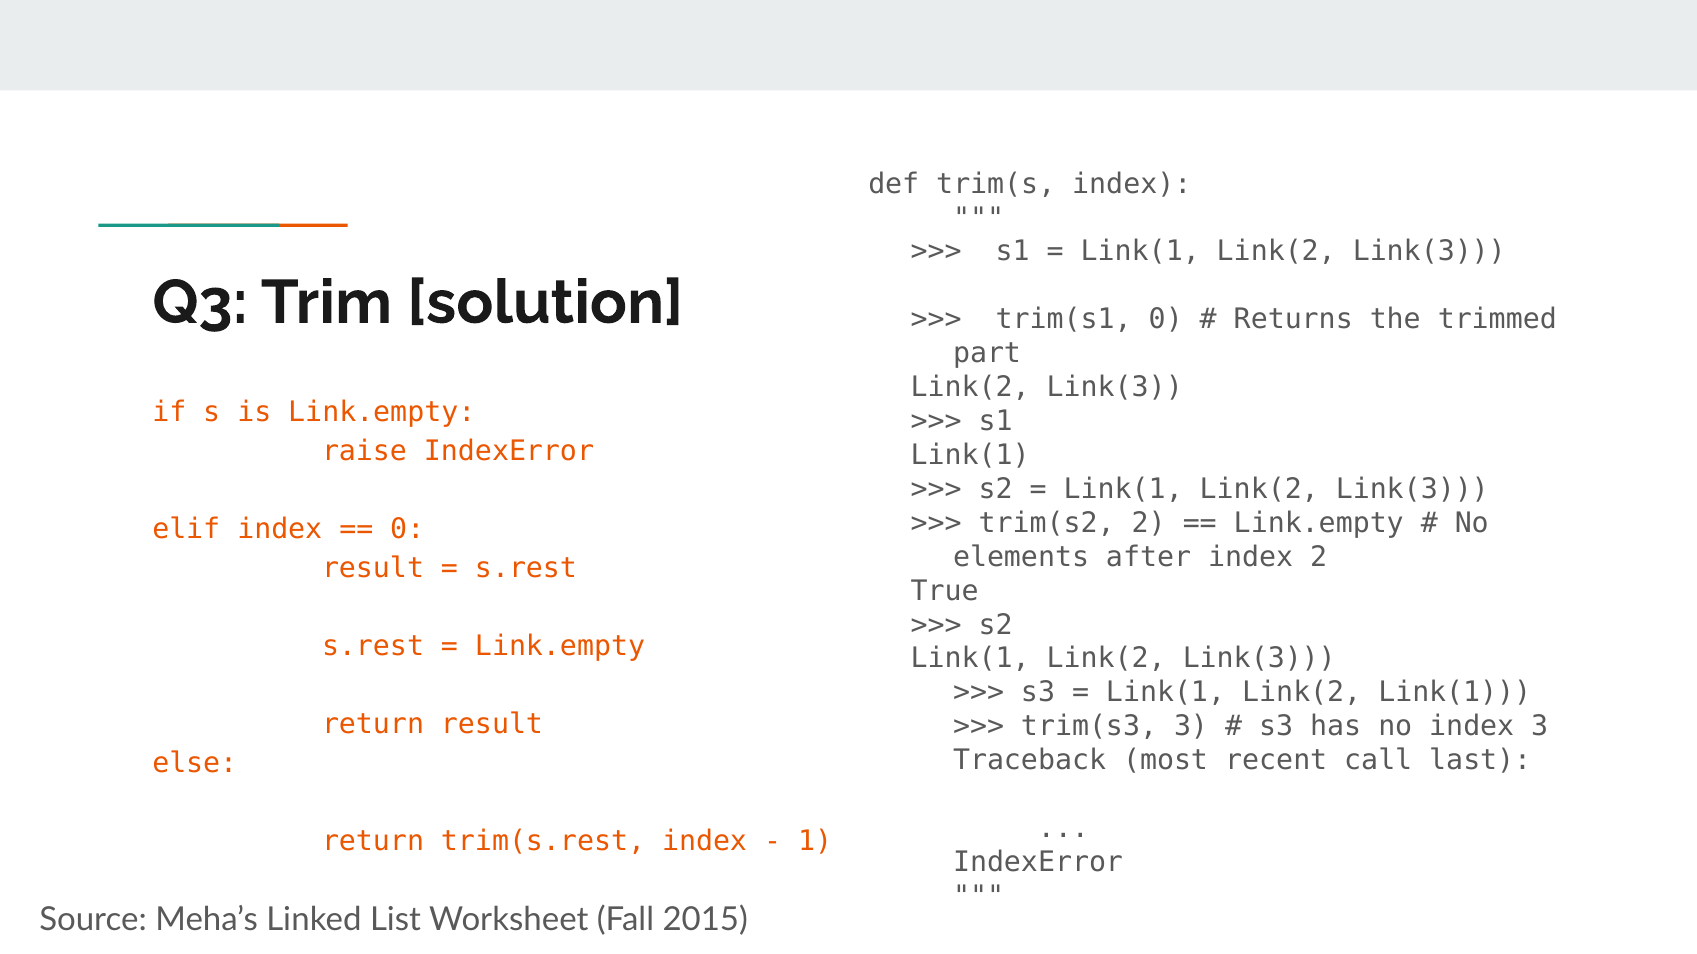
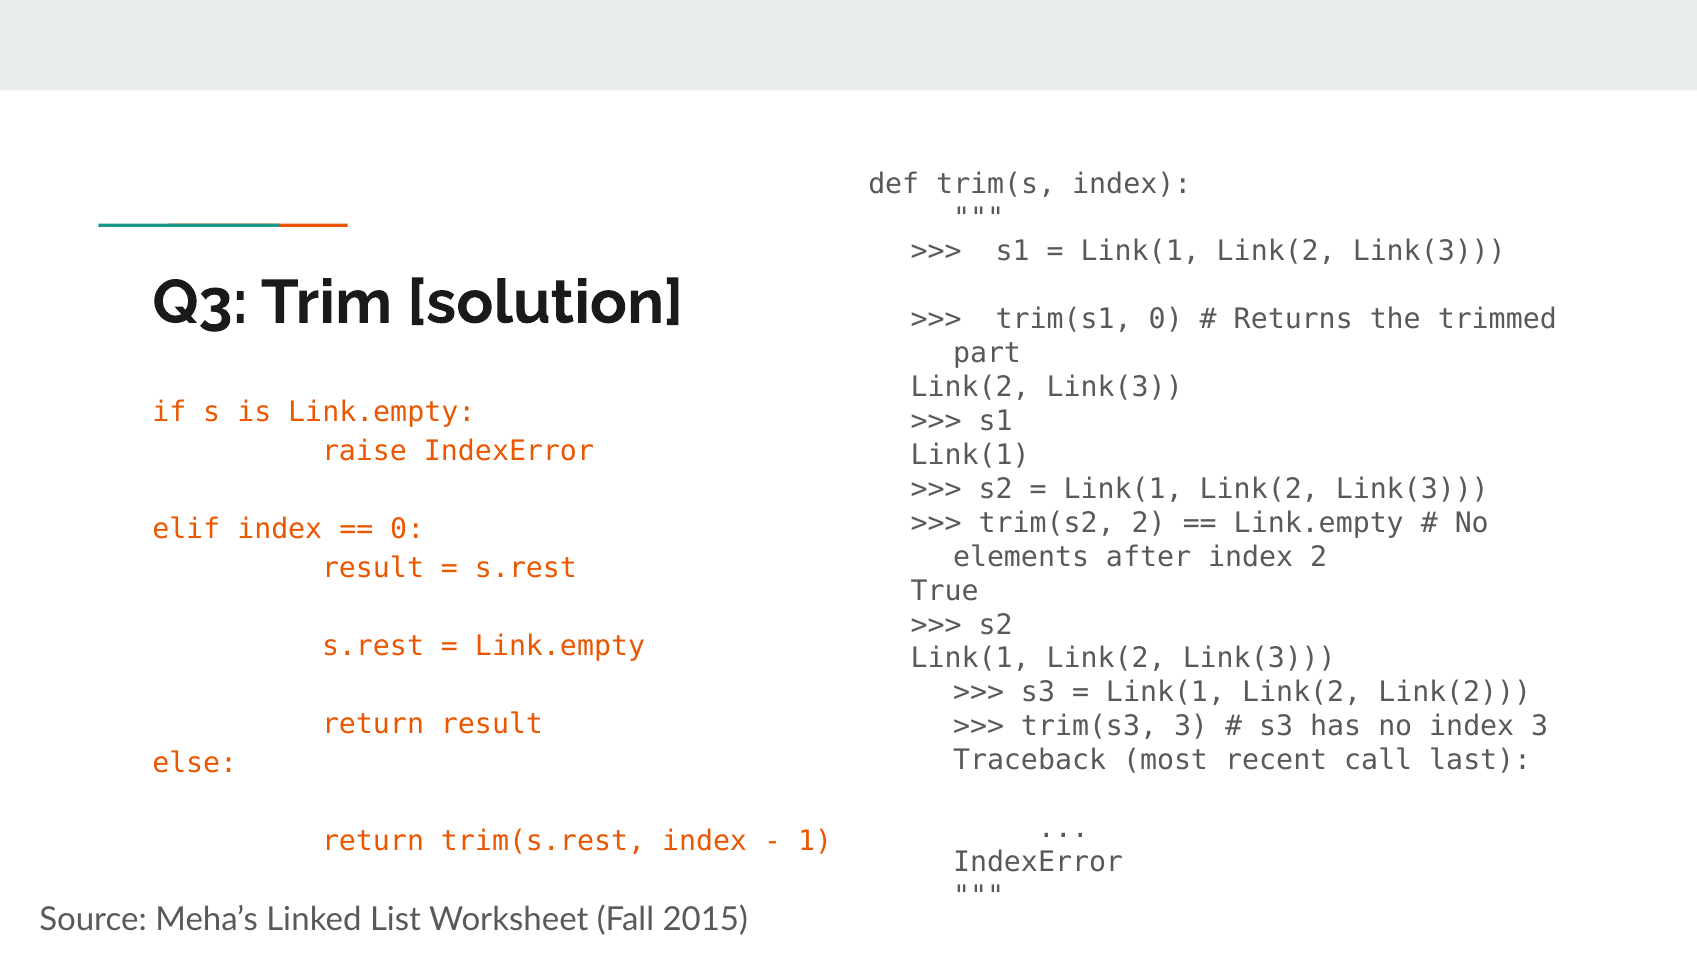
Link(2 Link(1: Link(1 -> Link(2 (1455, 693)
